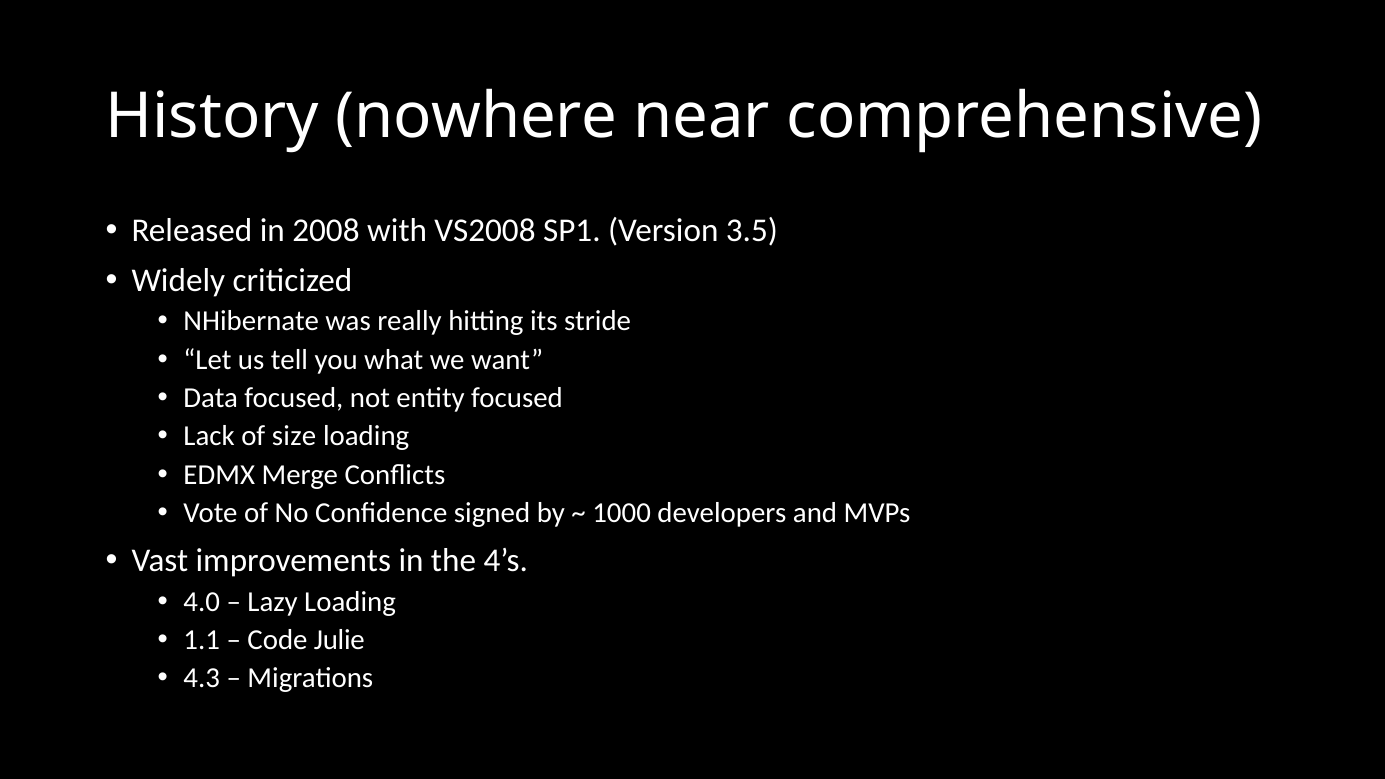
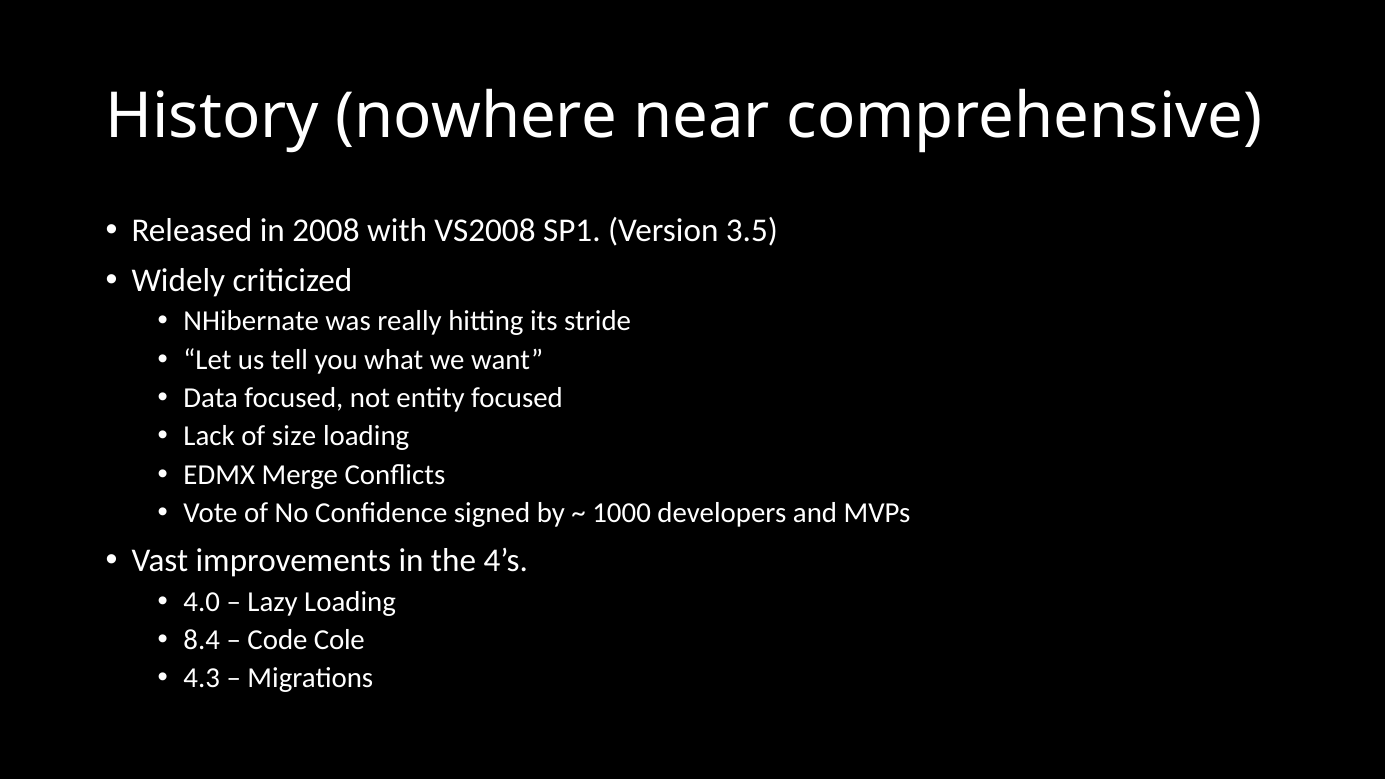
1.1: 1.1 -> 8.4 (202, 640)
Julie: Julie -> Cole (339, 640)
